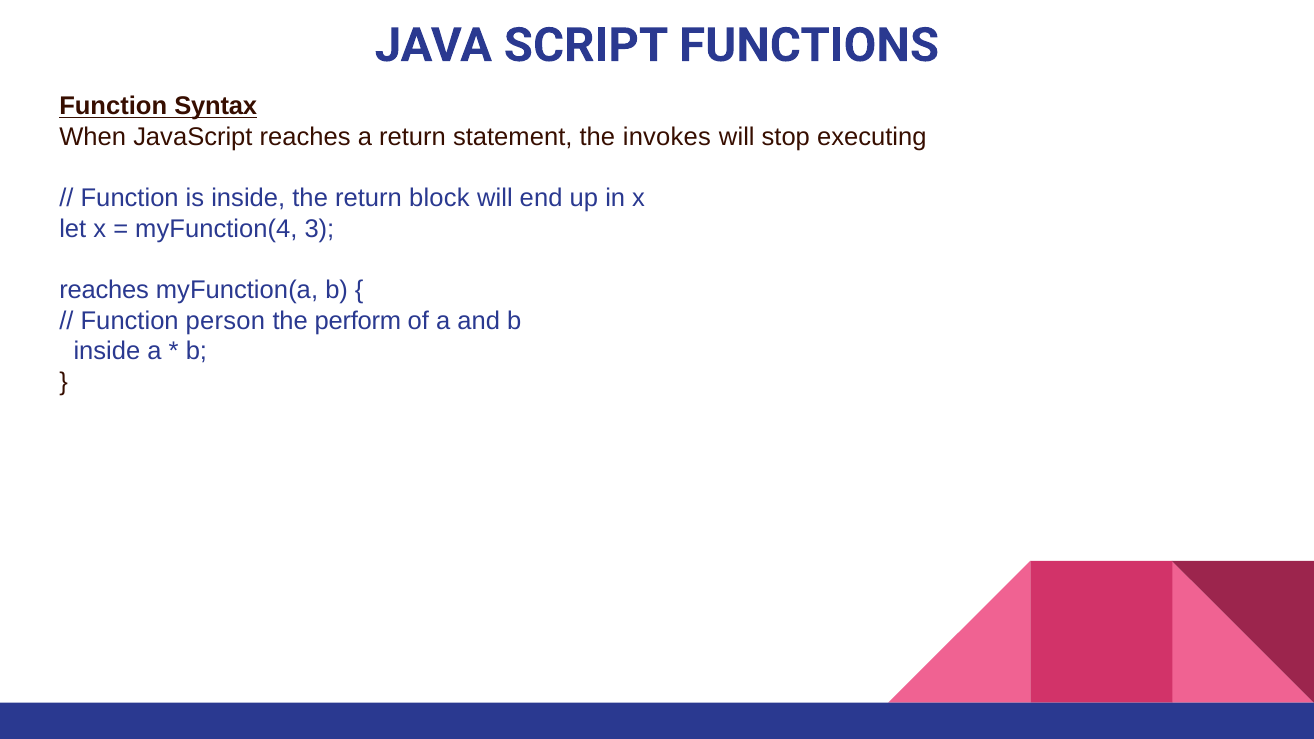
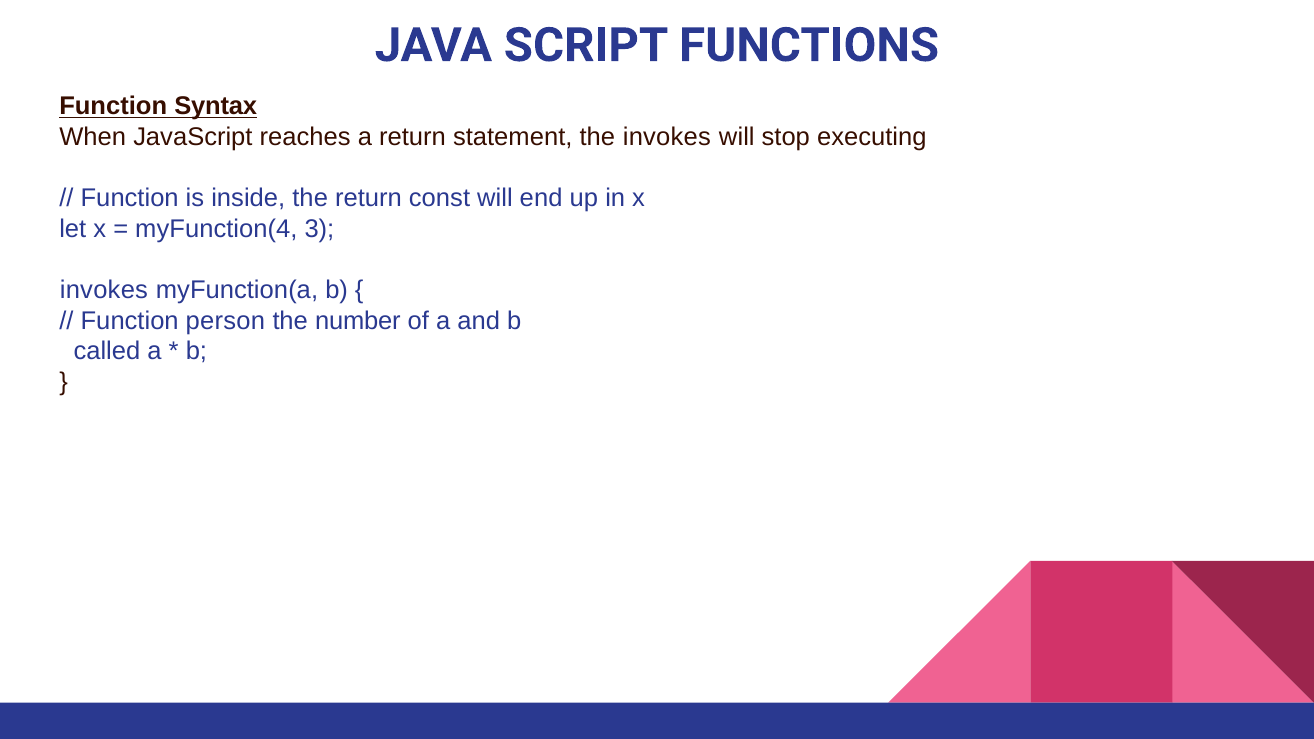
block: block -> const (439, 198)
reaches: reaches -> invokes (104, 290)
perform: perform -> number (358, 321)
inside: inside -> called (107, 351)
